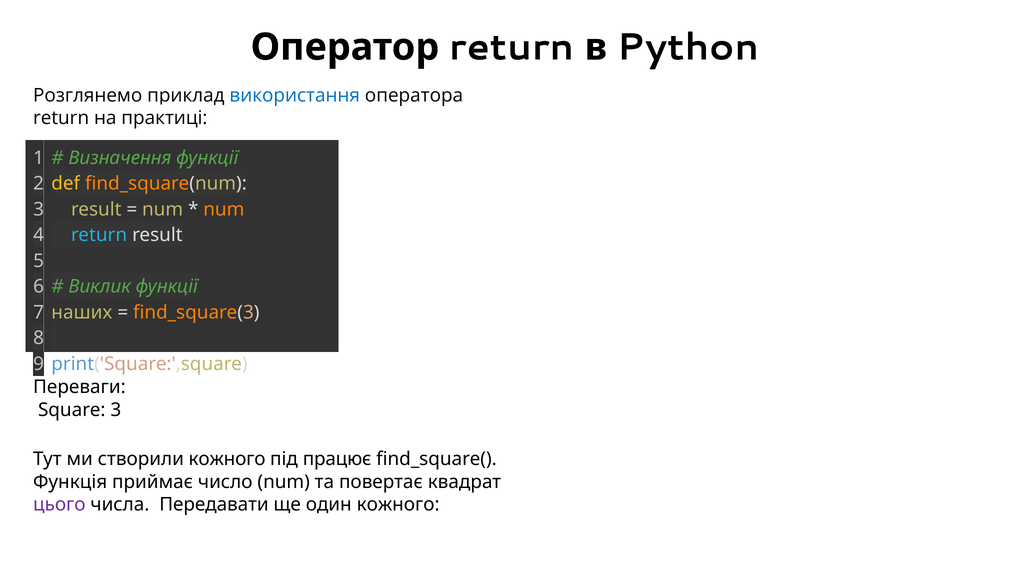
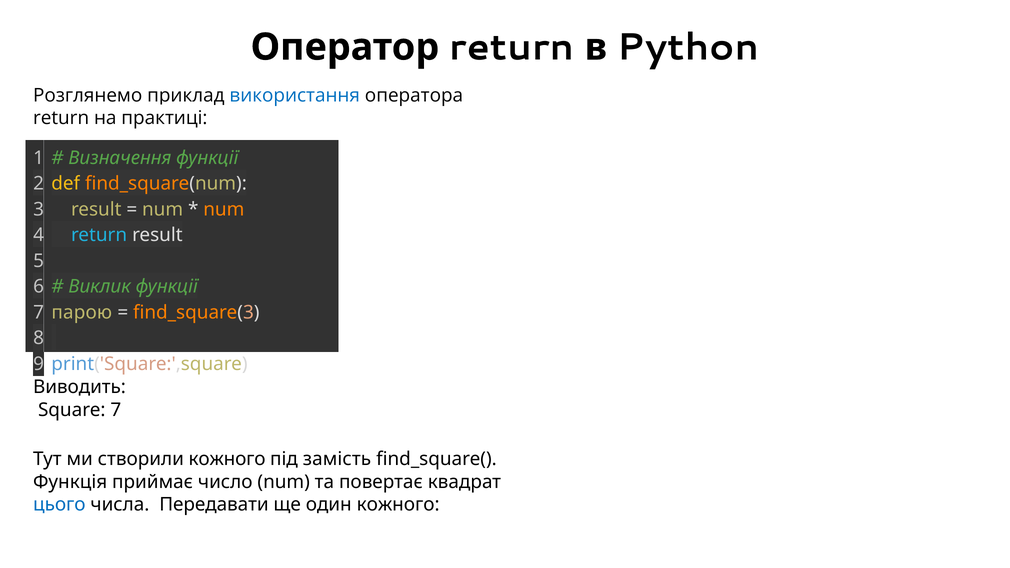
наших: наших -> парою (82, 312)
Переваги: Переваги -> Виводить (79, 387)
Square 3: 3 -> 7 (116, 410)
працює: працює -> замість (337, 459)
цього colour: purple -> blue (59, 505)
